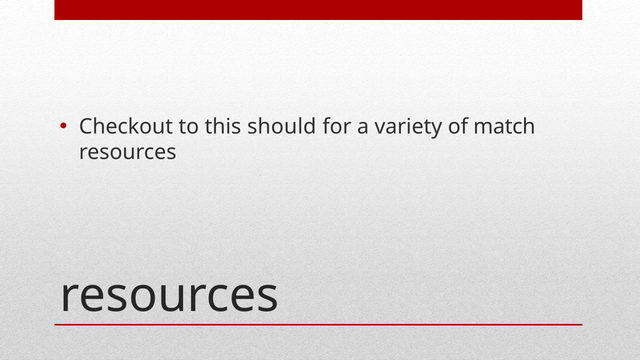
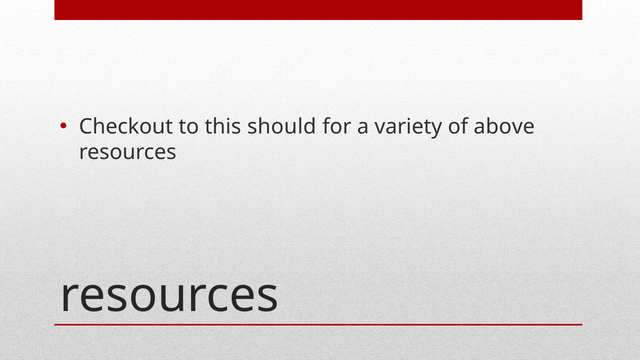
match: match -> above (504, 127)
